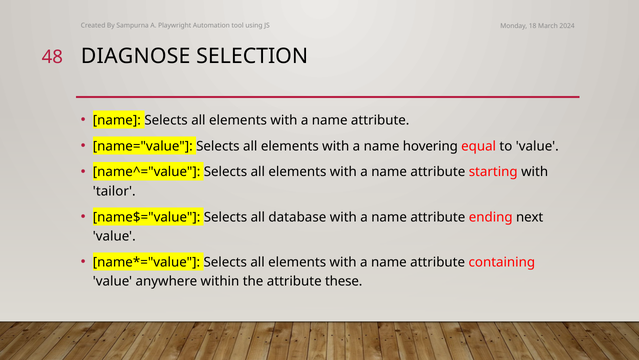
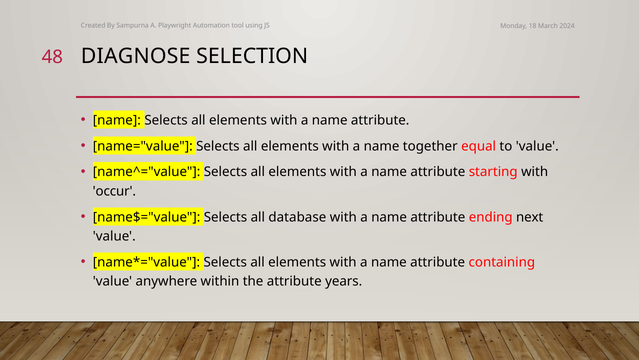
hovering: hovering -> together (430, 146)
tailor: tailor -> occur (114, 191)
these: these -> years (344, 281)
